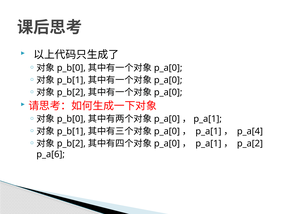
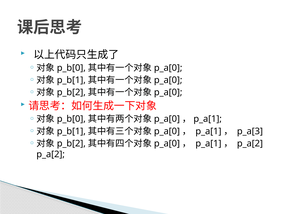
p_a[4: p_a[4 -> p_a[3 (250, 131)
p_a[6: p_a[6 -> p_a[2 (51, 154)
